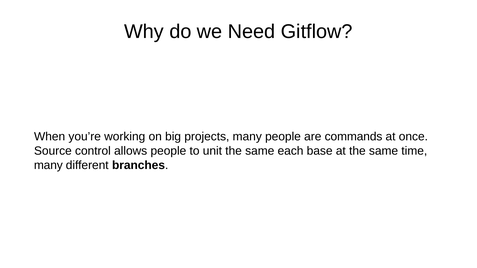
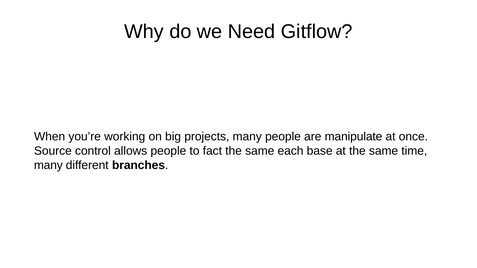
commands: commands -> manipulate (354, 137)
unit: unit -> fact (212, 151)
